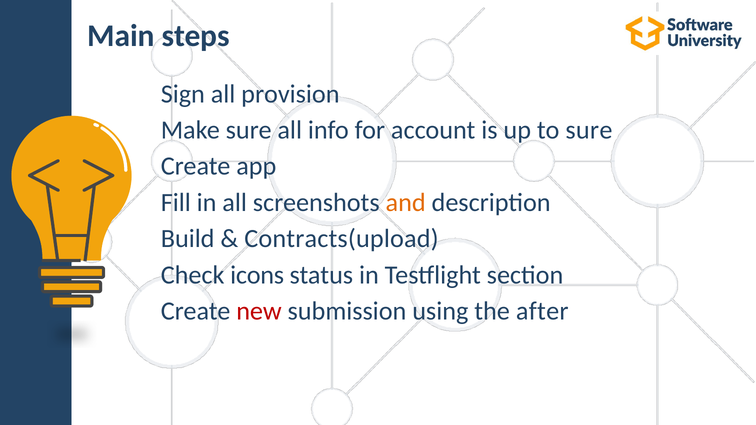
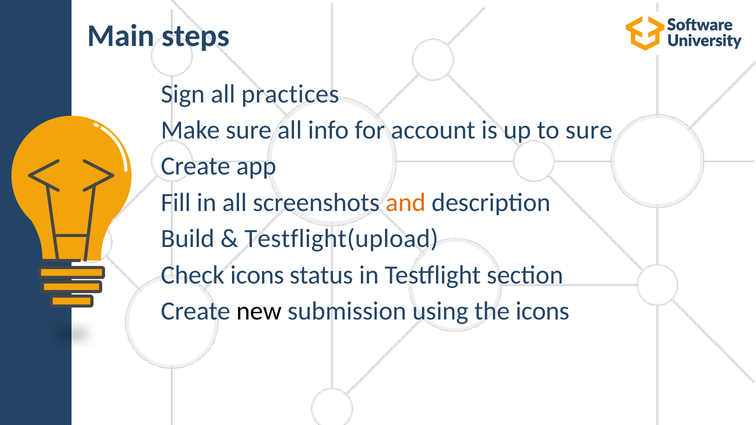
provision: provision -> practices (290, 94)
Contracts(upload: Contracts(upload -> Testflight(upload (341, 239)
new colour: red -> black (259, 311)
the after: after -> icons (543, 311)
